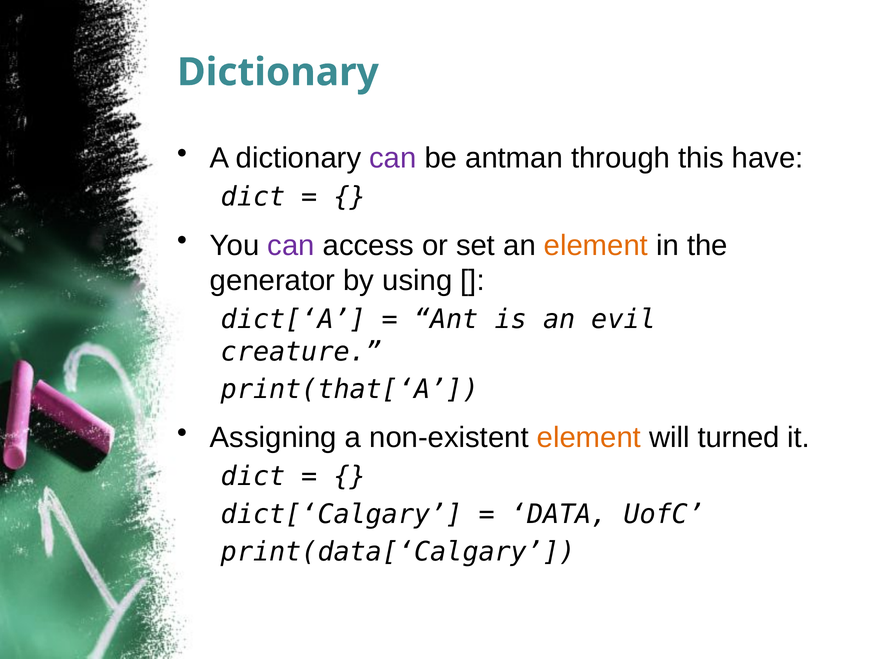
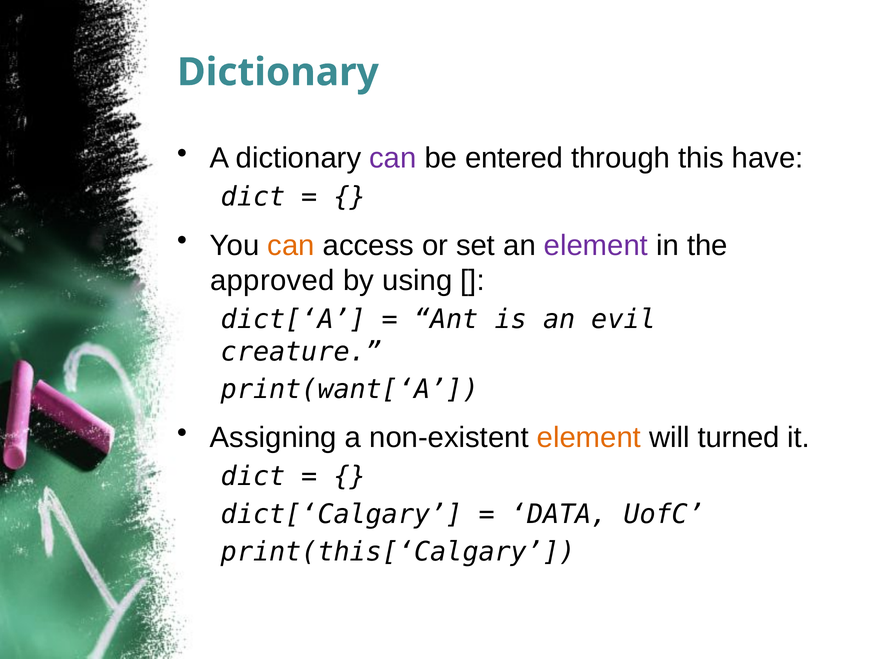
antman: antman -> entered (514, 158)
can colour: purple -> orange (291, 245)
element colour: orange -> purple (596, 245)
generator: generator -> approved (272, 280)
print(that[‘A: print(that[‘A -> print(want[‘A (350, 389)
print(data[‘Calgary: print(data[‘Calgary -> print(this[‘Calgary (398, 551)
